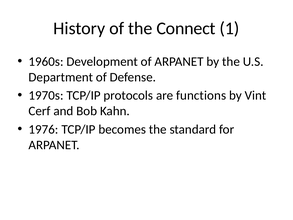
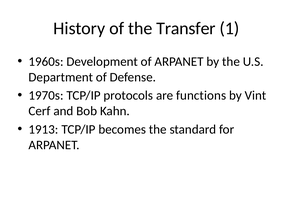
Connect: Connect -> Transfer (186, 28)
1976: 1976 -> 1913 (44, 129)
